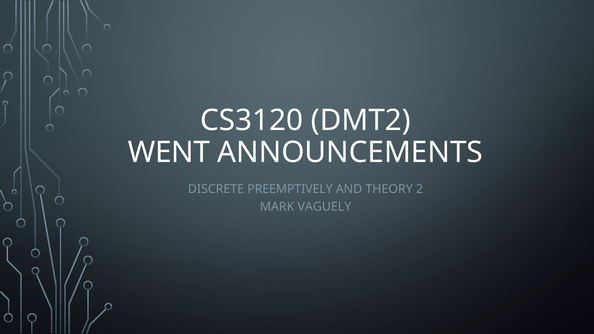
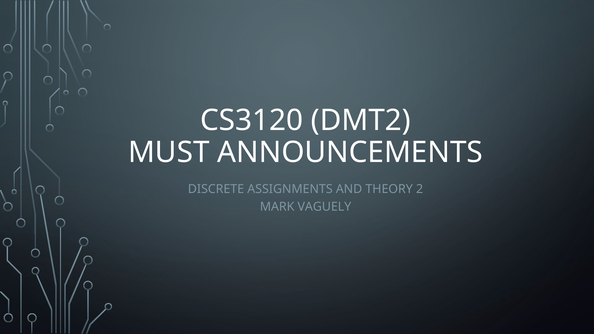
WENT: WENT -> MUST (169, 153)
PREEMPTIVELY: PREEMPTIVELY -> ASSIGNMENTS (290, 189)
